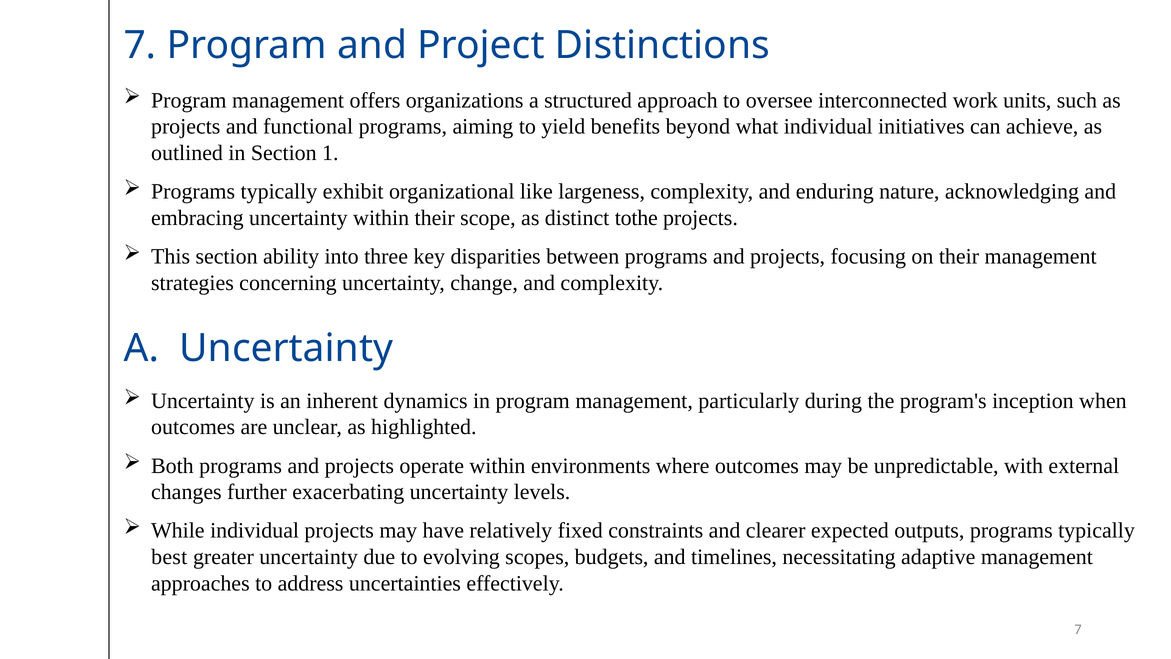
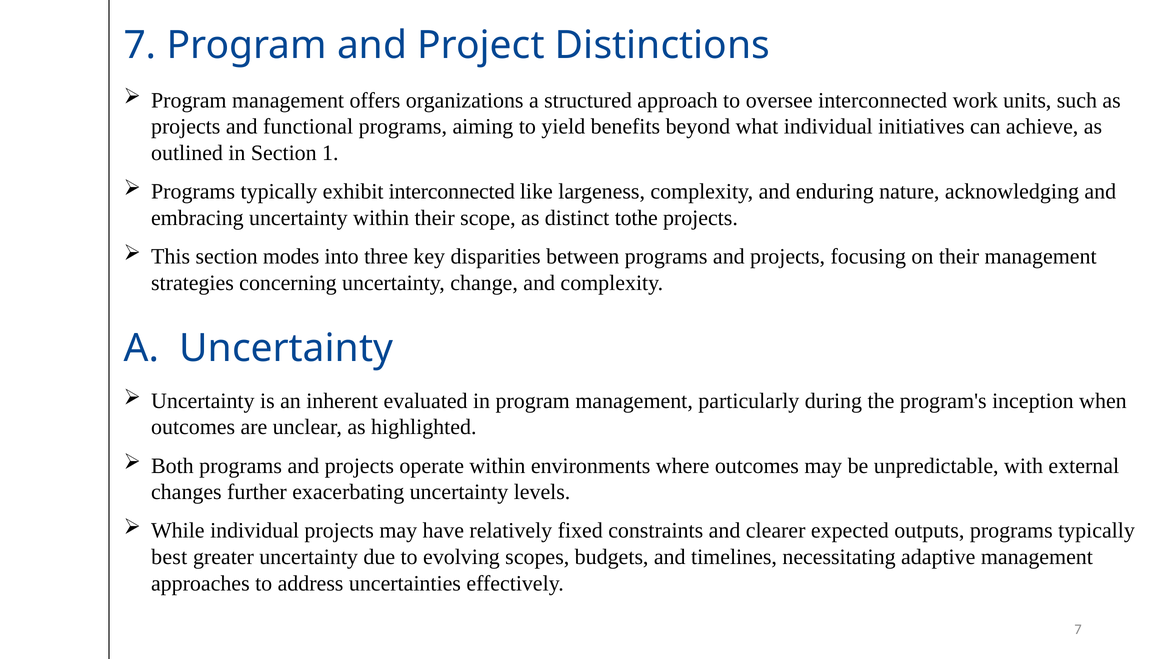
exhibit organizational: organizational -> interconnected (452, 191)
ability: ability -> modes (291, 256)
dynamics: dynamics -> evaluated (426, 401)
